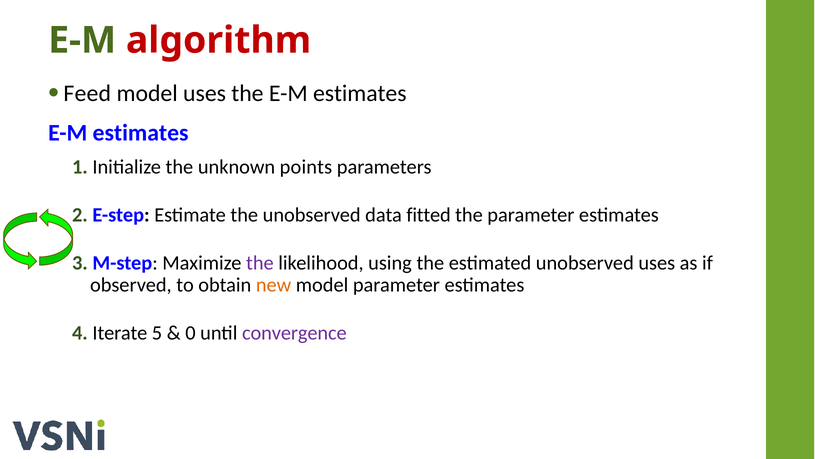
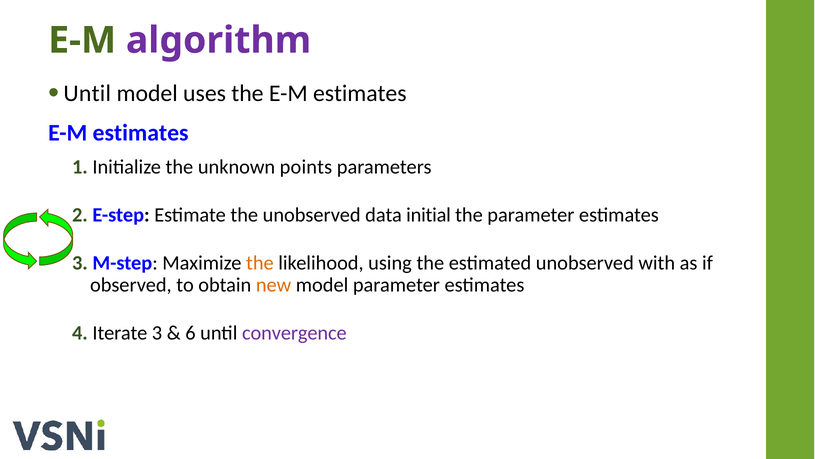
algorithm colour: red -> purple (219, 40)
Feed: Feed -> Until (87, 93)
fitted: fitted -> initial (429, 215)
the colour: purple -> orange (260, 262)
unobserved uses: uses -> with (657, 262)
Iterate 5: 5 -> 3 (157, 332)
0: 0 -> 6 (190, 332)
